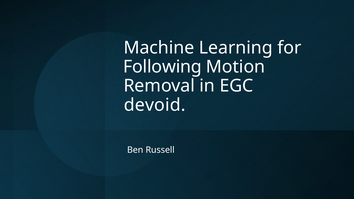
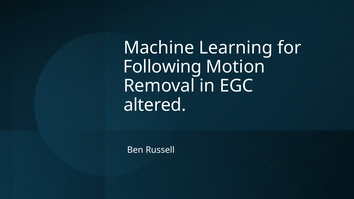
devoid: devoid -> altered (155, 105)
